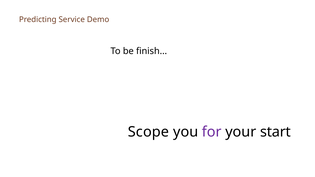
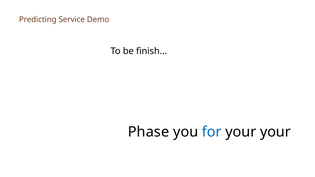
Scope: Scope -> Phase (149, 132)
for colour: purple -> blue (212, 132)
your start: start -> your (275, 132)
